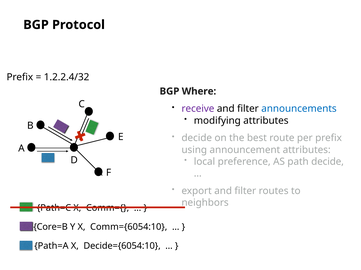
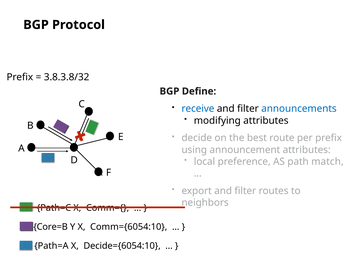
1.2.2.4/32: 1.2.2.4/32 -> 3.8.3.8/32 (67, 77)
Where: Where -> Define (199, 92)
receive colour: purple -> blue (198, 109)
path decide: decide -> match (327, 162)
